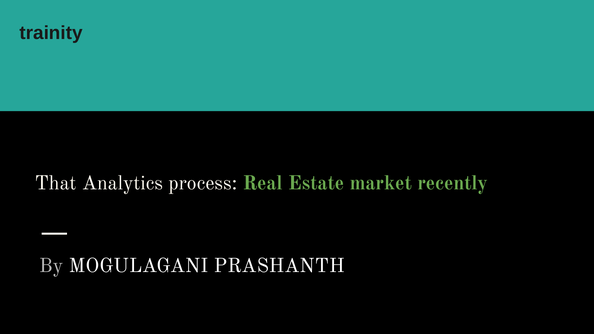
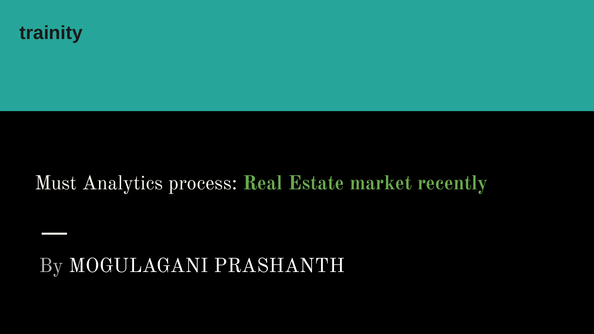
That: That -> Must (56, 183)
